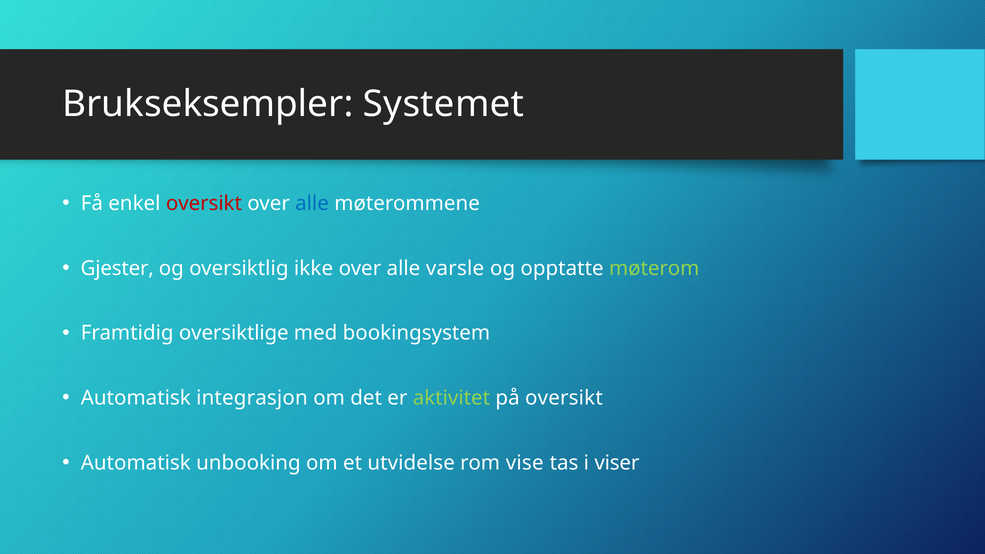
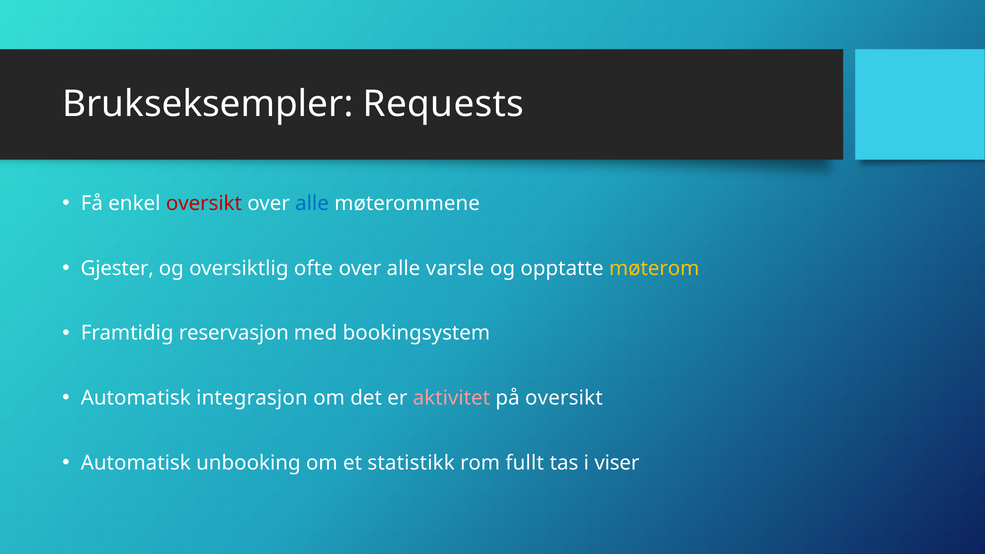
Systemet: Systemet -> Requests (444, 104)
ikke: ikke -> ofte (313, 268)
møterom colour: light green -> yellow (654, 268)
oversiktlige: oversiktlige -> reservasjon (234, 333)
aktivitet colour: light green -> pink (451, 398)
utvidelse: utvidelse -> statistikk (411, 463)
vise: vise -> fullt (525, 463)
